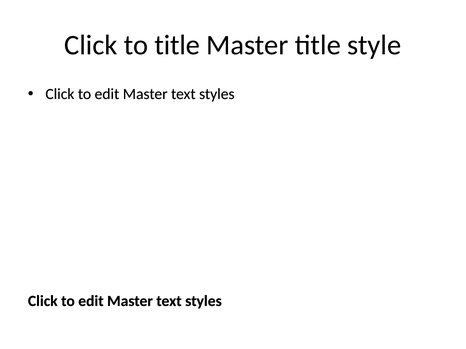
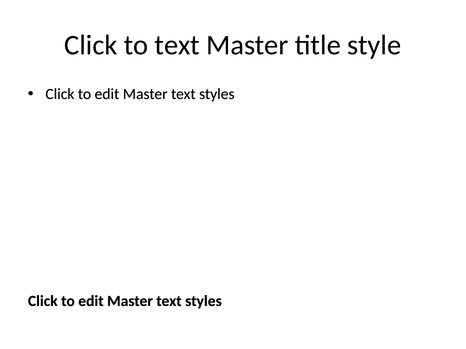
to title: title -> text (177, 45)
